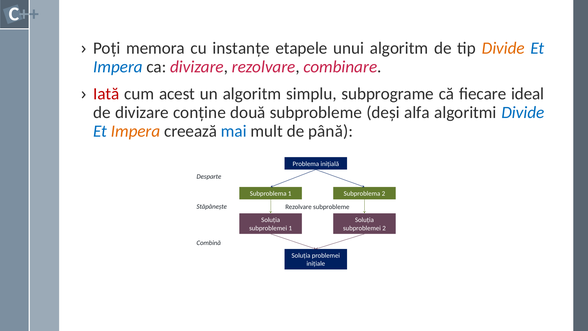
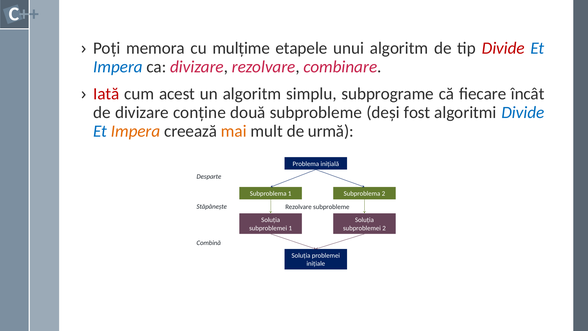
instanțe: instanțe -> mulțime (241, 48)
Divide colour: orange -> red (503, 48)
ideal: ideal -> încât (528, 94)
alfa: alfa -> fost (417, 112)
mai colour: blue -> orange (234, 131)
până: până -> urmă (331, 131)
